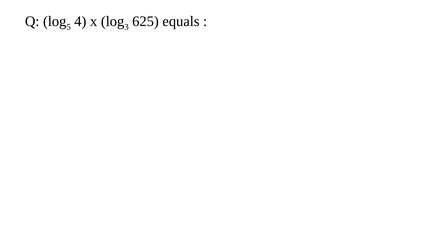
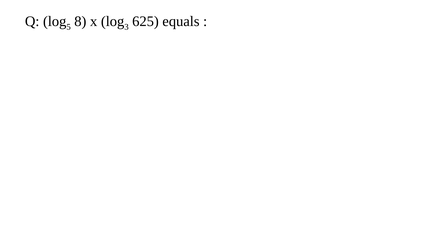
4: 4 -> 8 (80, 21)
